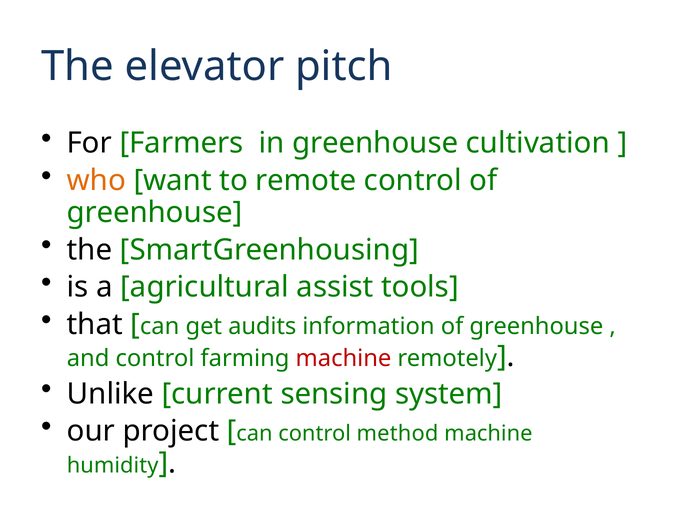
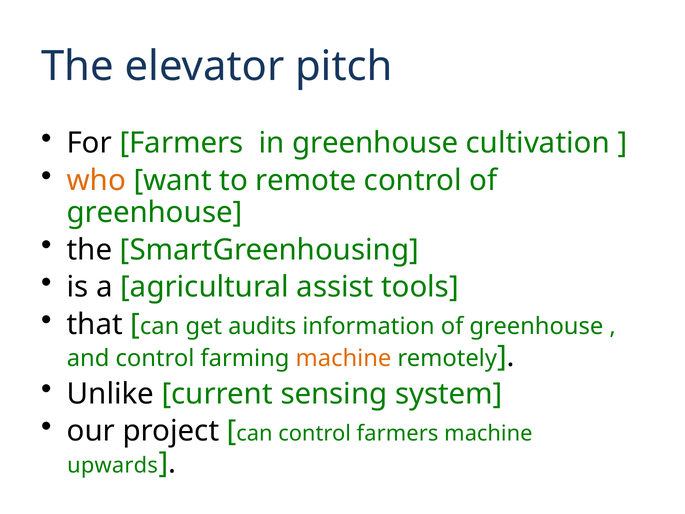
machine colour: red -> orange (344, 358)
control method: method -> farmers (398, 433)
humidity: humidity -> upwards (113, 465)
